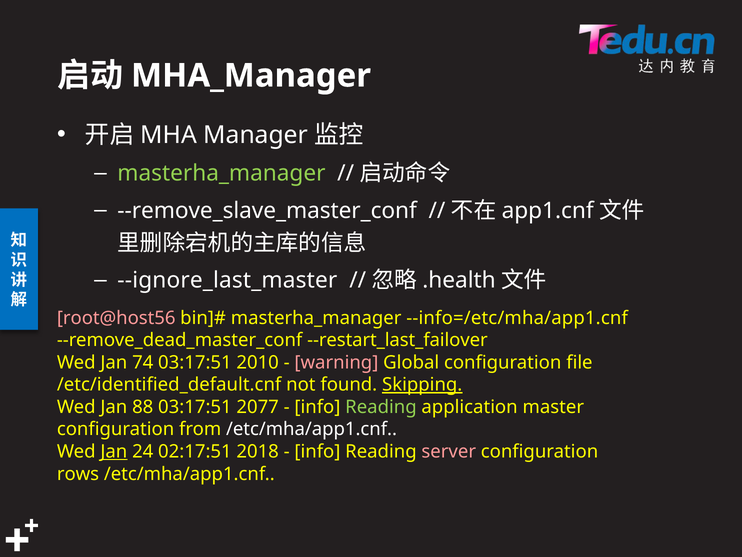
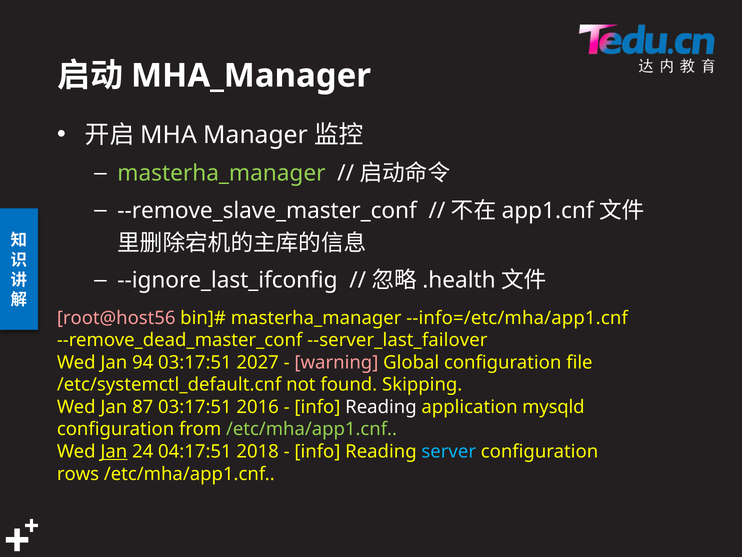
--ignore_last_master: --ignore_last_master -> --ignore_last_ifconfig (227, 280)
--restart_last_failover: --restart_last_failover -> --server_last_failover (397, 340)
74: 74 -> 94 (143, 362)
2010: 2010 -> 2027 (258, 362)
/etc/identified_default.cnf: /etc/identified_default.cnf -> /etc/systemctl_default.cnf (169, 384)
Skipping underline: present -> none (422, 384)
88: 88 -> 87 (143, 407)
2077: 2077 -> 2016 (258, 407)
Reading colour: light green -> white (381, 407)
master: master -> mysqld (553, 407)
/etc/mha/app1.cnf colour: white -> light green (312, 429)
02:17:51: 02:17:51 -> 04:17:51 (195, 451)
server colour: pink -> light blue (449, 451)
